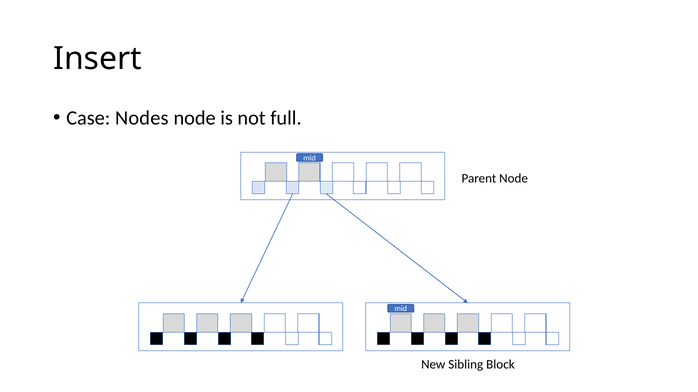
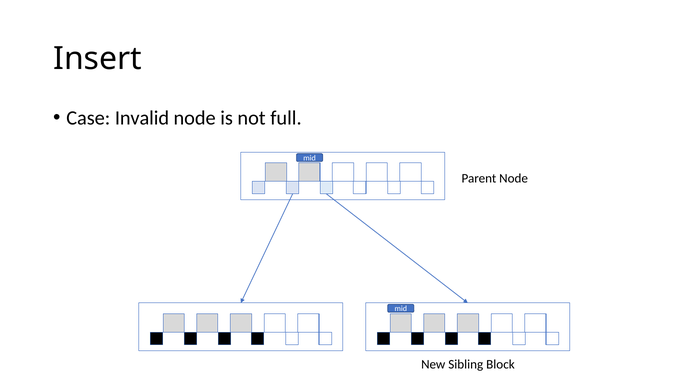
Nodes: Nodes -> Invalid (142, 118)
